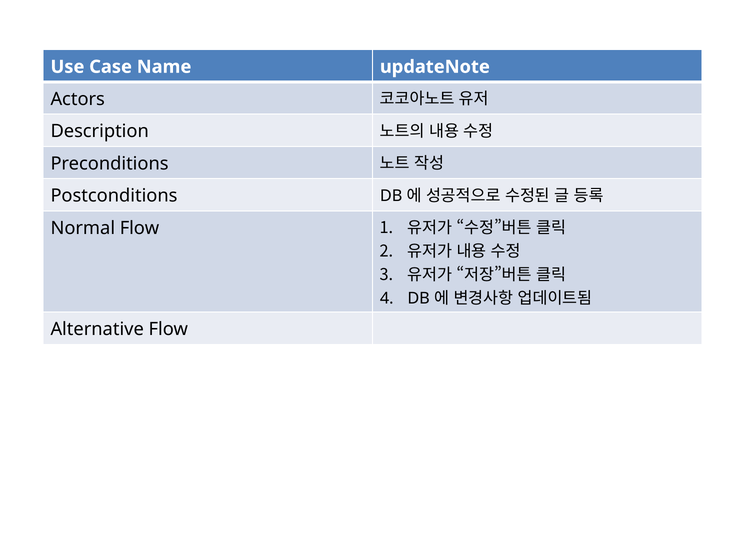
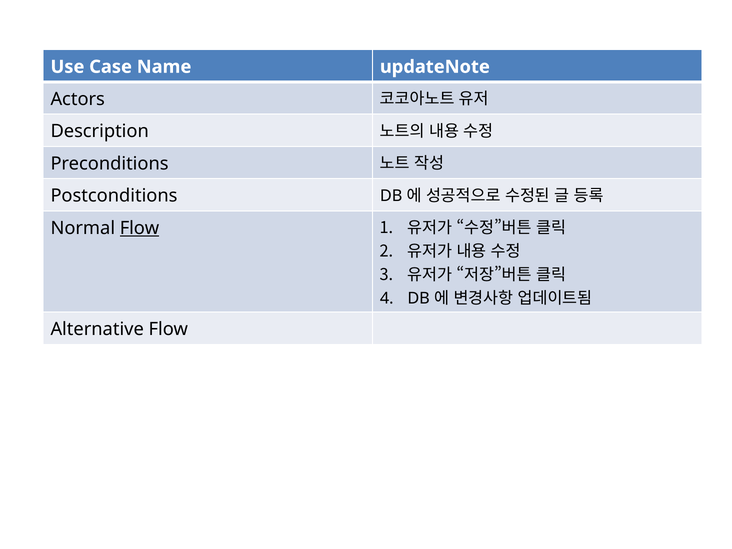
Flow underline: none -> present (139, 228)
